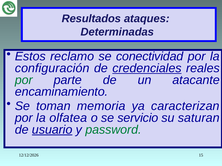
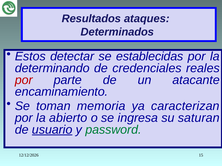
Determinadas: Determinadas -> Determinados (117, 32)
reclamo: reclamo -> detectar (72, 57)
conectividad: conectividad -> establecidas (150, 57)
configuración: configuración -> determinando (52, 68)
credenciales underline: present -> none (147, 68)
por colour: green -> red (24, 80)
olfatea: olfatea -> abierto (68, 118)
servicio: servicio -> ingresa (138, 118)
